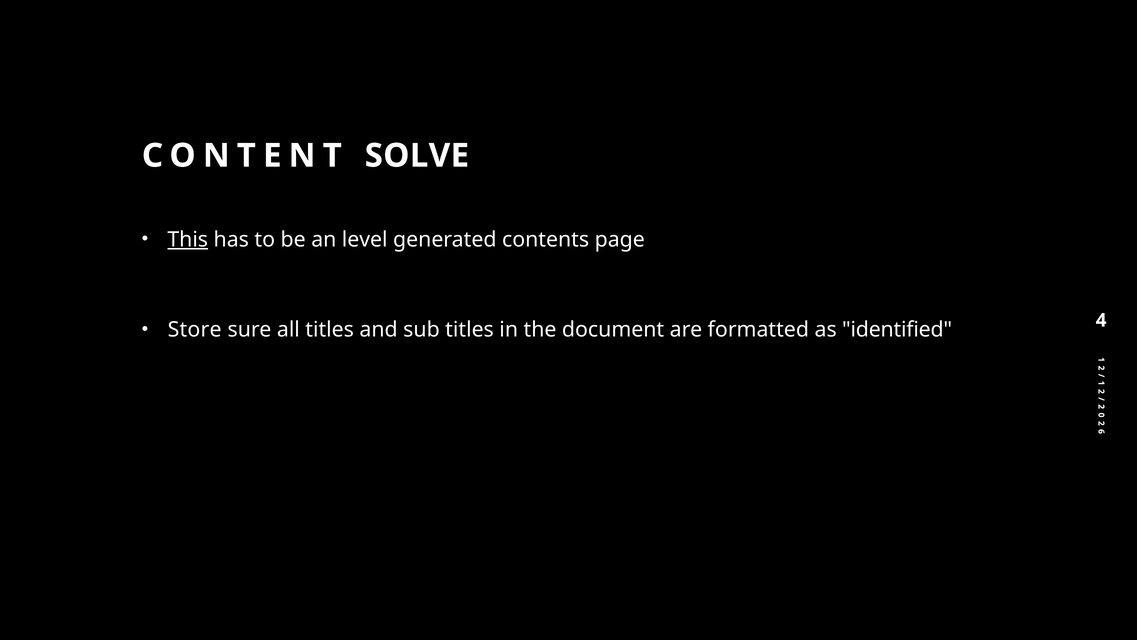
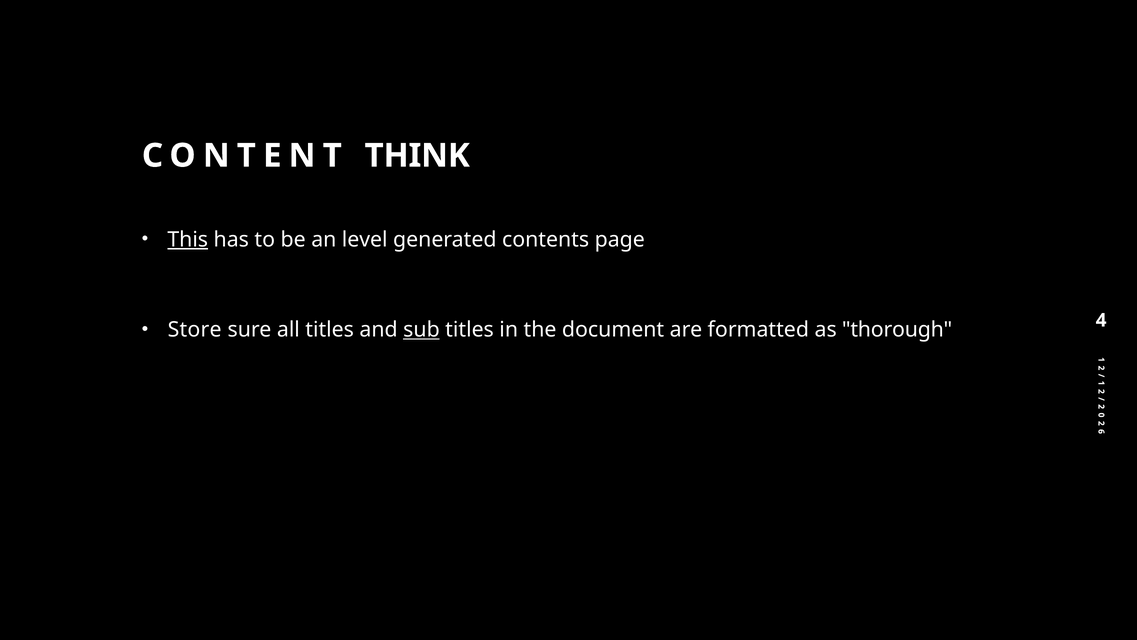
SOLVE: SOLVE -> THINK (417, 156)
sub underline: none -> present (421, 330)
identified: identified -> thorough (897, 330)
